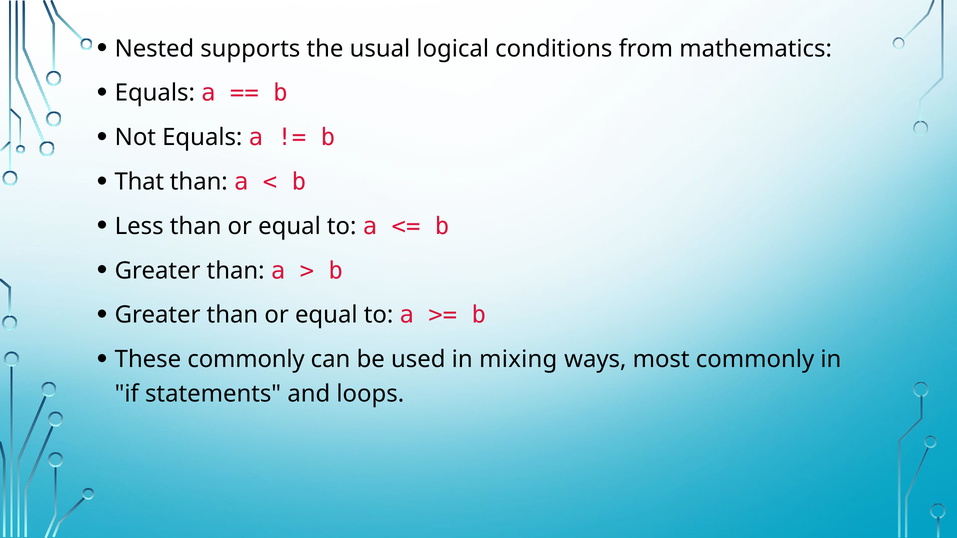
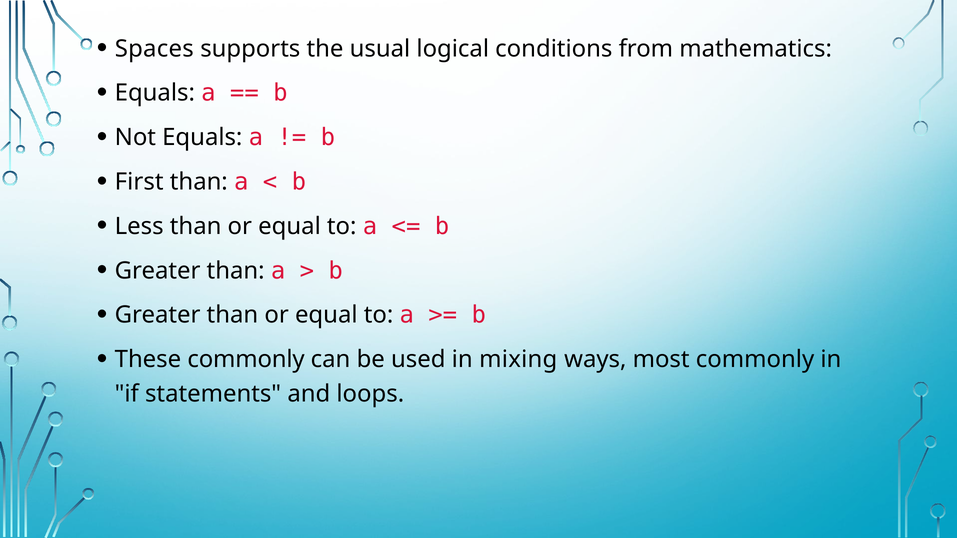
Nested: Nested -> Spaces (154, 49)
That: That -> First (139, 182)
